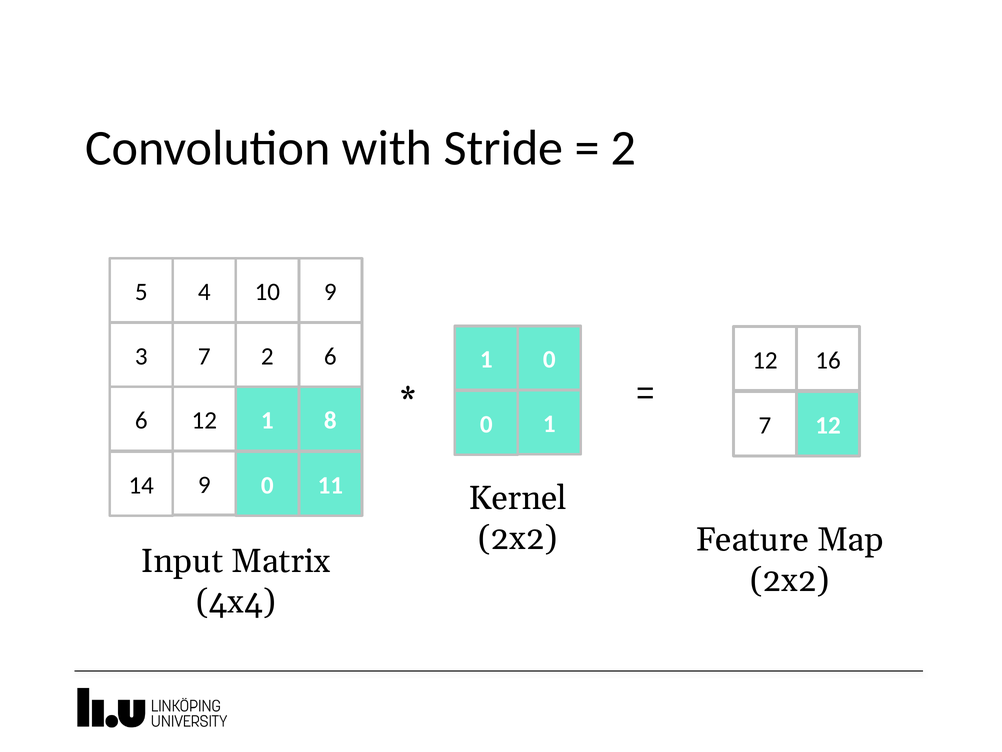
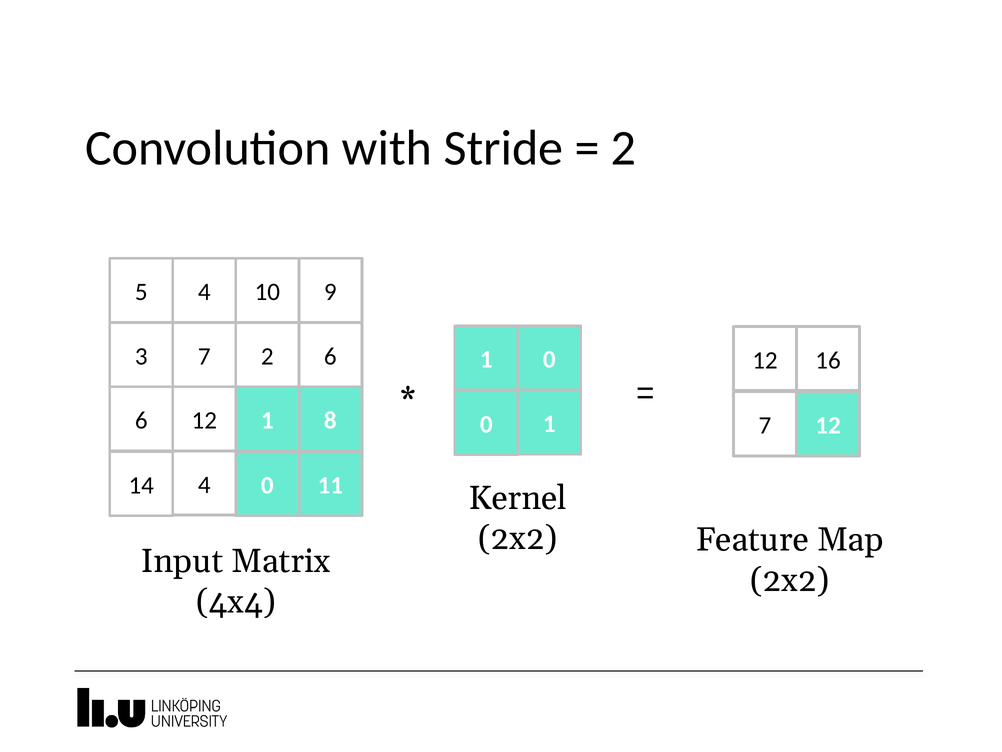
14 9: 9 -> 4 (204, 484)
